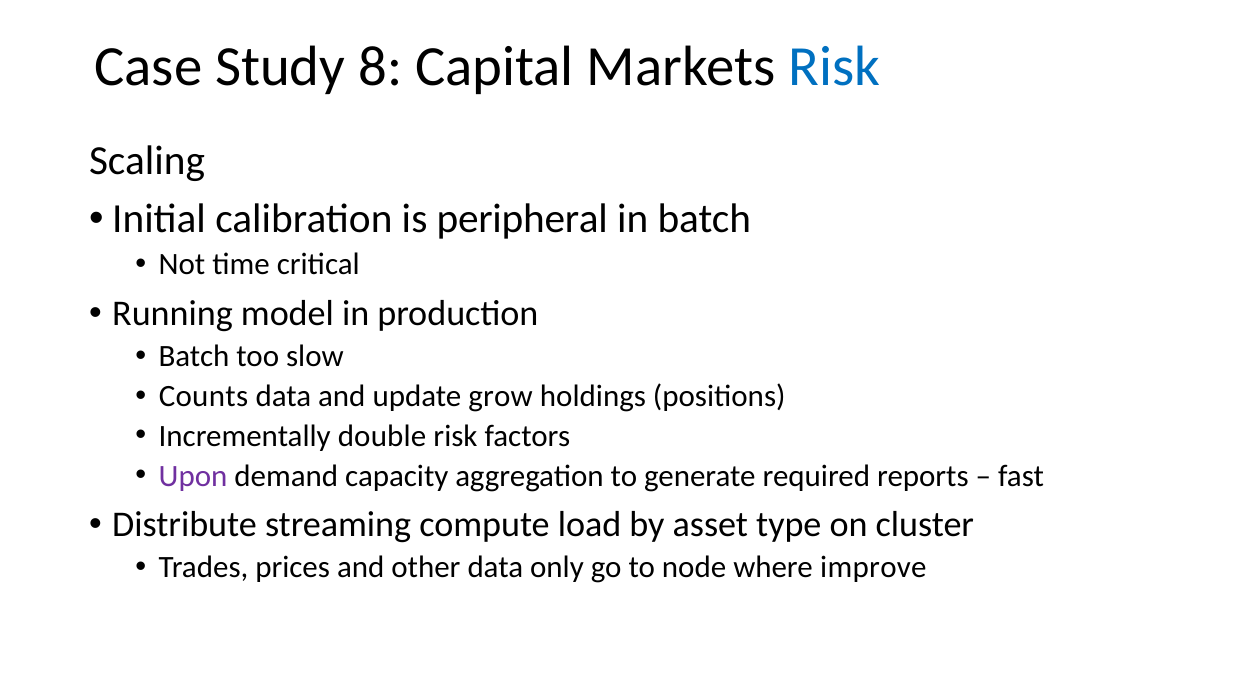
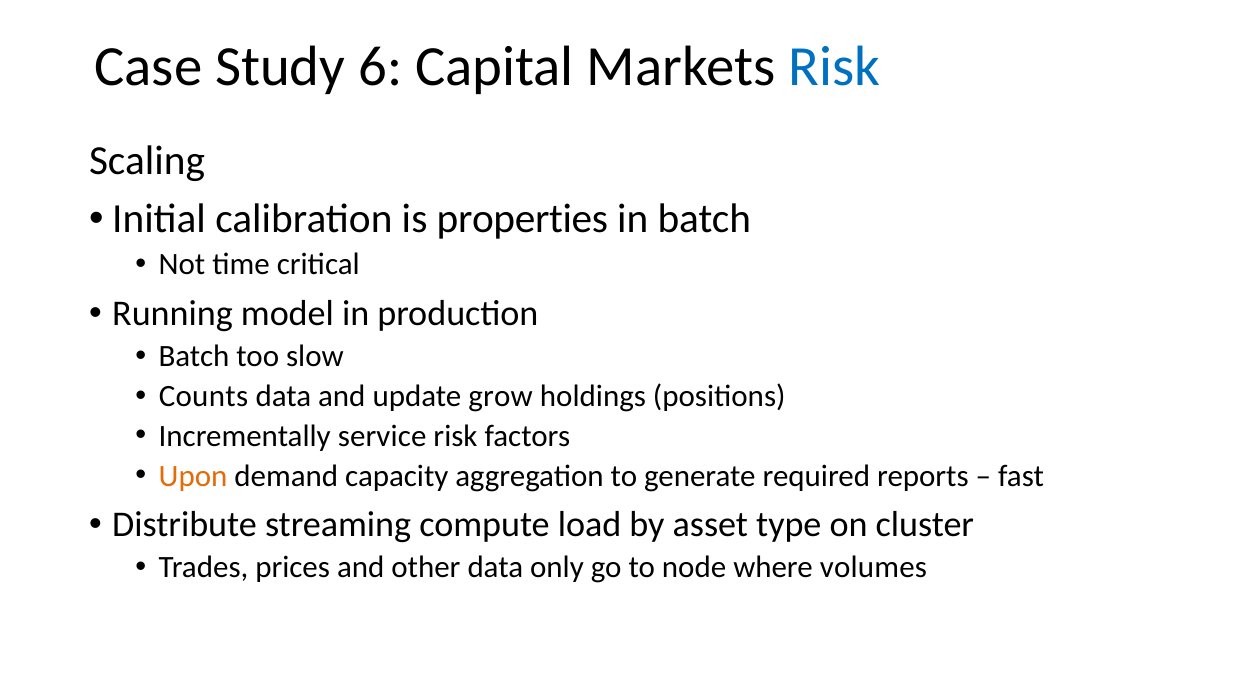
8: 8 -> 6 (380, 67)
peripheral: peripheral -> properties (522, 219)
double: double -> service (382, 436)
Upon colour: purple -> orange (193, 476)
improve: improve -> volumes (873, 568)
